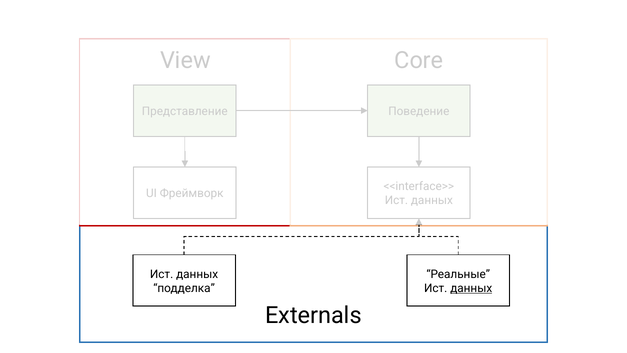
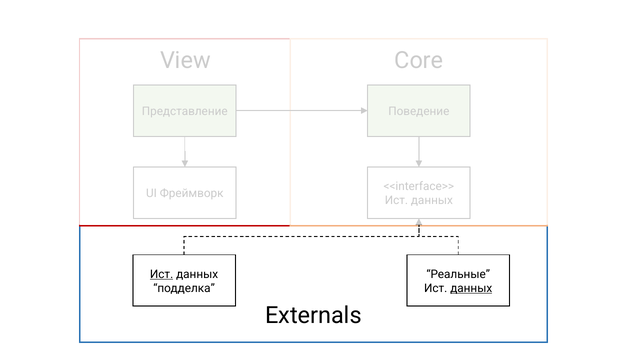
Ист underline: none -> present (162, 274)
